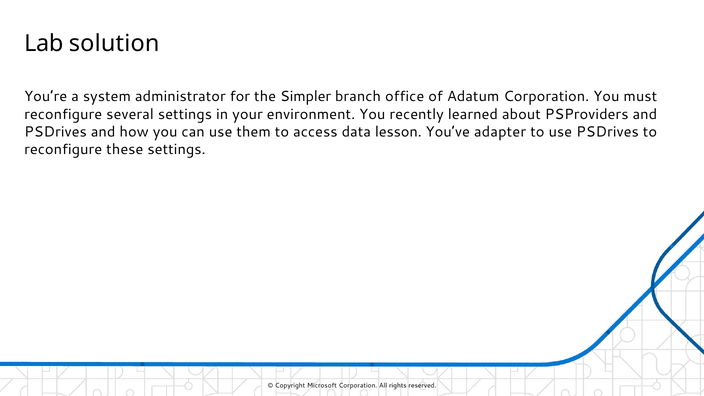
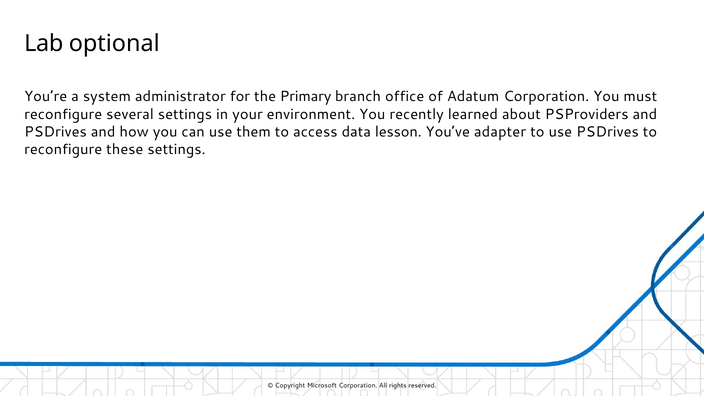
solution: solution -> optional (114, 43)
Simpler: Simpler -> Primary (306, 97)
